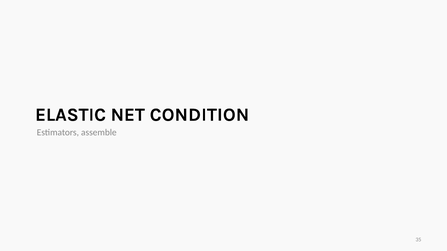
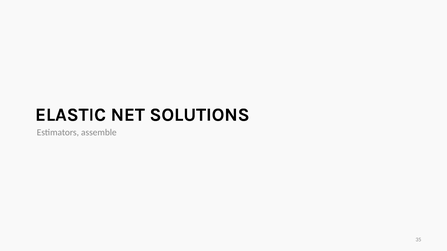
CONDITION: CONDITION -> SOLUTIONS (200, 115)
